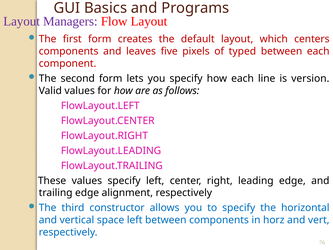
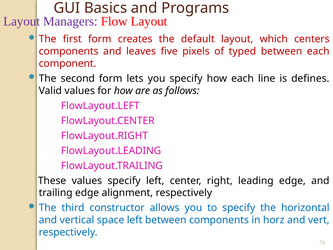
version: version -> defines (310, 78)
